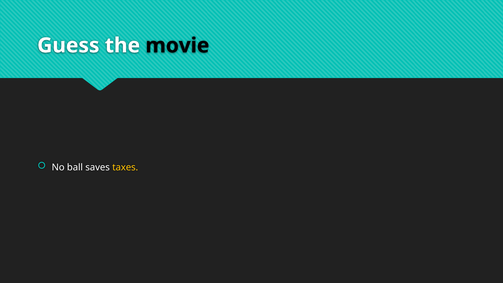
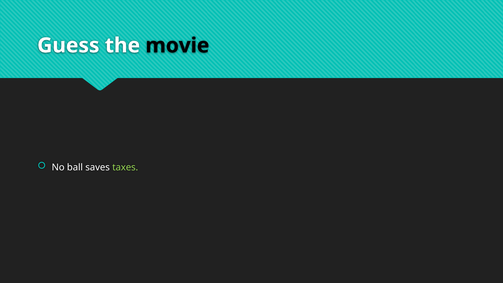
taxes colour: yellow -> light green (125, 167)
